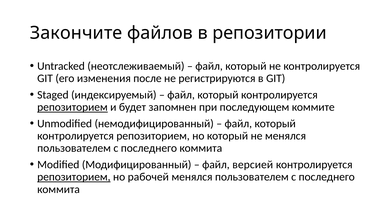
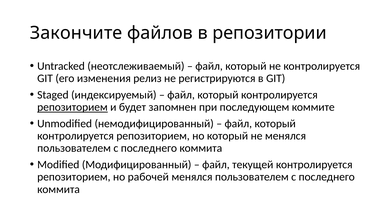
после: после -> релиз (147, 79)
версией: версией -> текущей (253, 165)
репозиторием underline: present -> none (74, 177)
